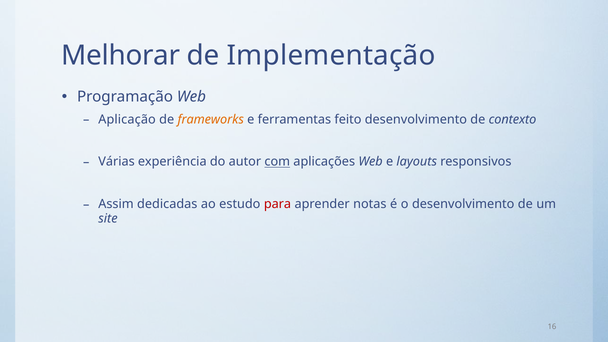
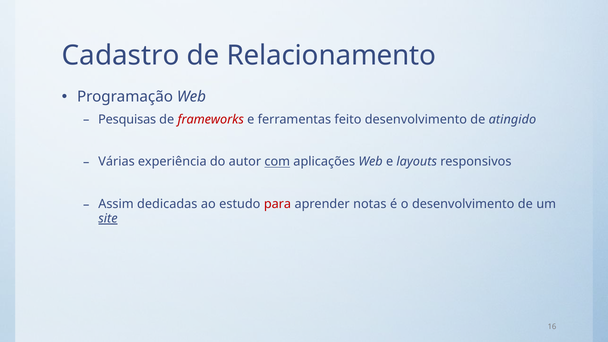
Melhorar: Melhorar -> Cadastro (121, 56)
Implementação: Implementação -> Relacionamento (331, 56)
Aplicação: Aplicação -> Pesquisas (127, 119)
frameworks colour: orange -> red (211, 119)
contexto: contexto -> atingido (512, 119)
site underline: none -> present (108, 219)
